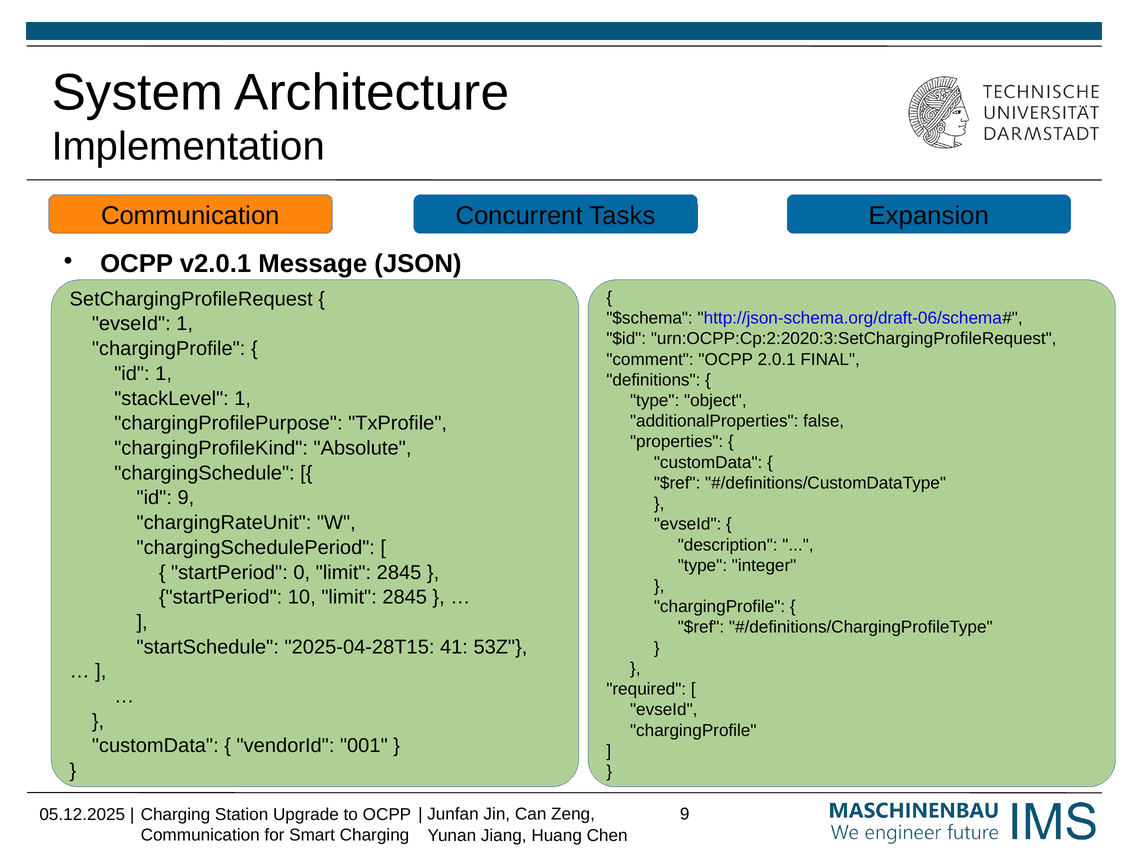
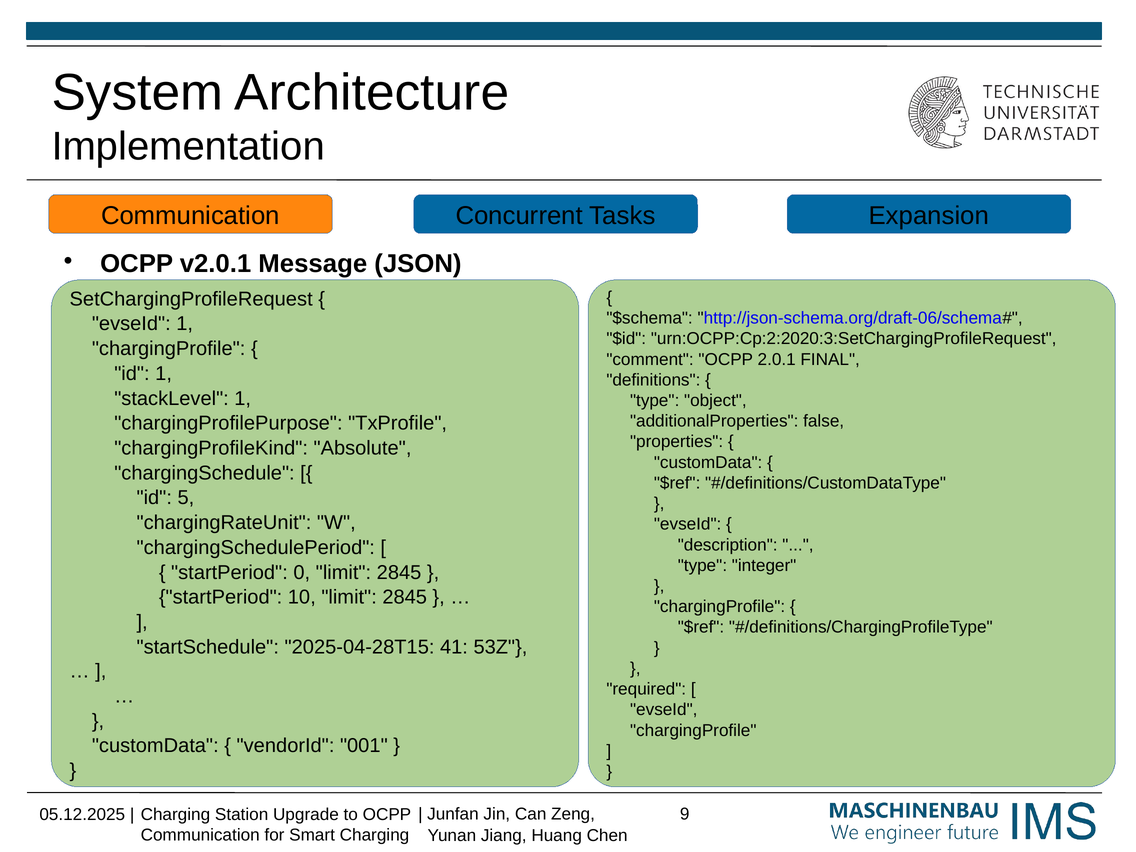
id 9: 9 -> 5 (186, 498)
